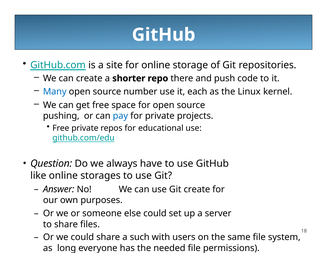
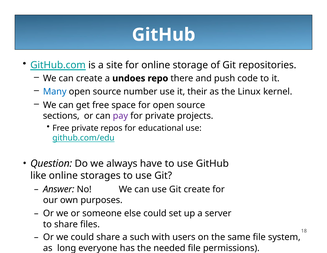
shorter: shorter -> undoes (129, 78)
each: each -> their (197, 91)
pushing: pushing -> sections (61, 116)
pay colour: blue -> purple (120, 116)
